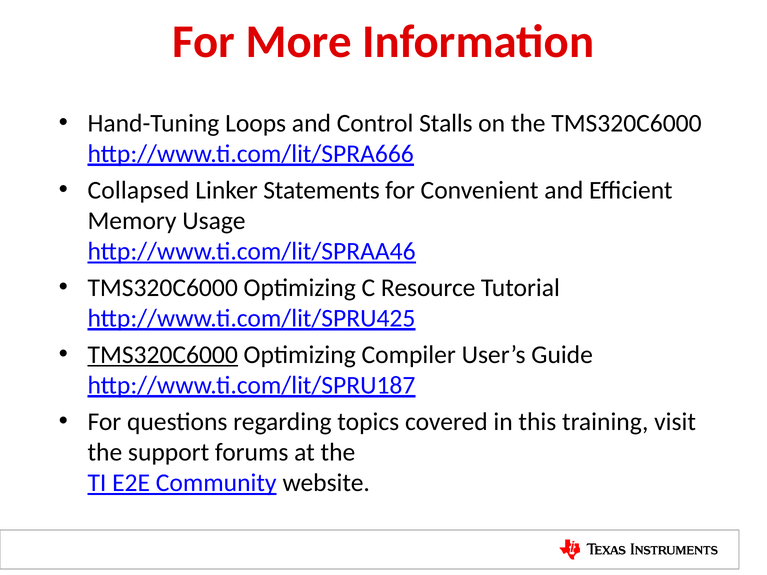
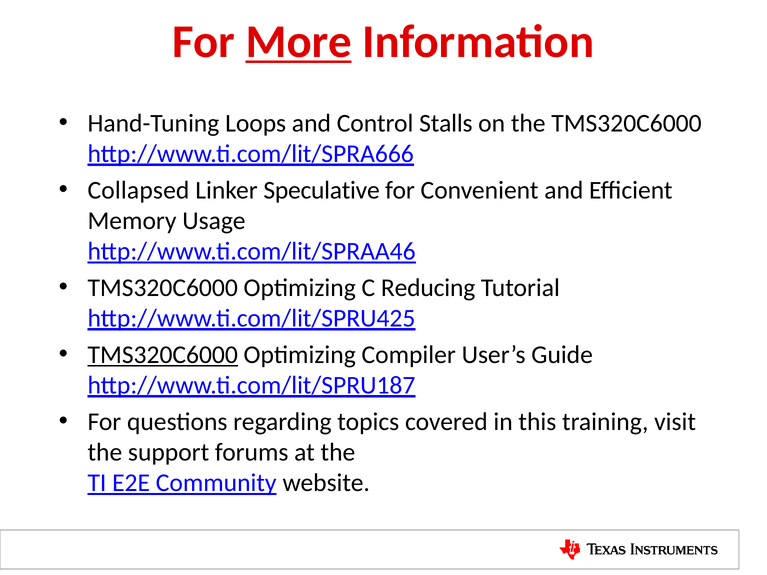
More underline: none -> present (299, 42)
Statements: Statements -> Speculative (322, 190)
Resource: Resource -> Reducing (428, 288)
